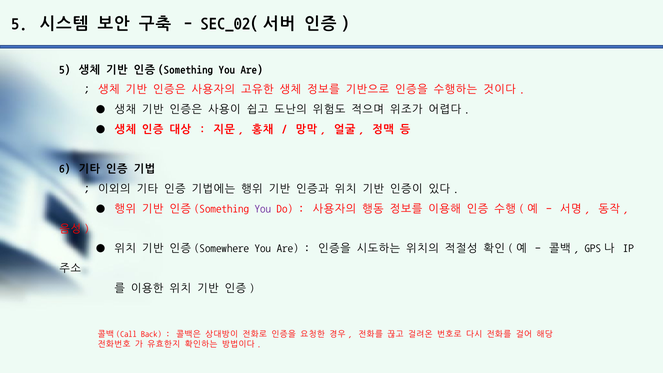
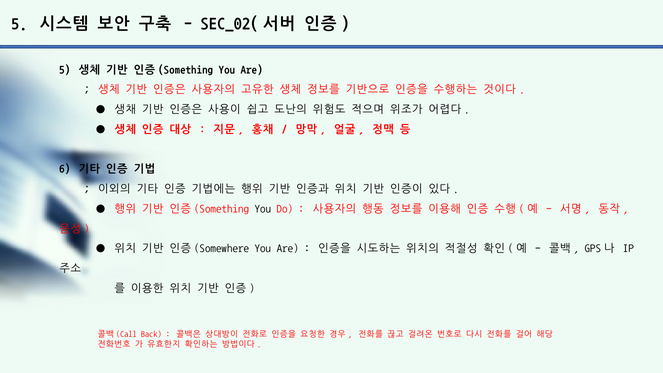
You colour: purple -> black (263, 208)
